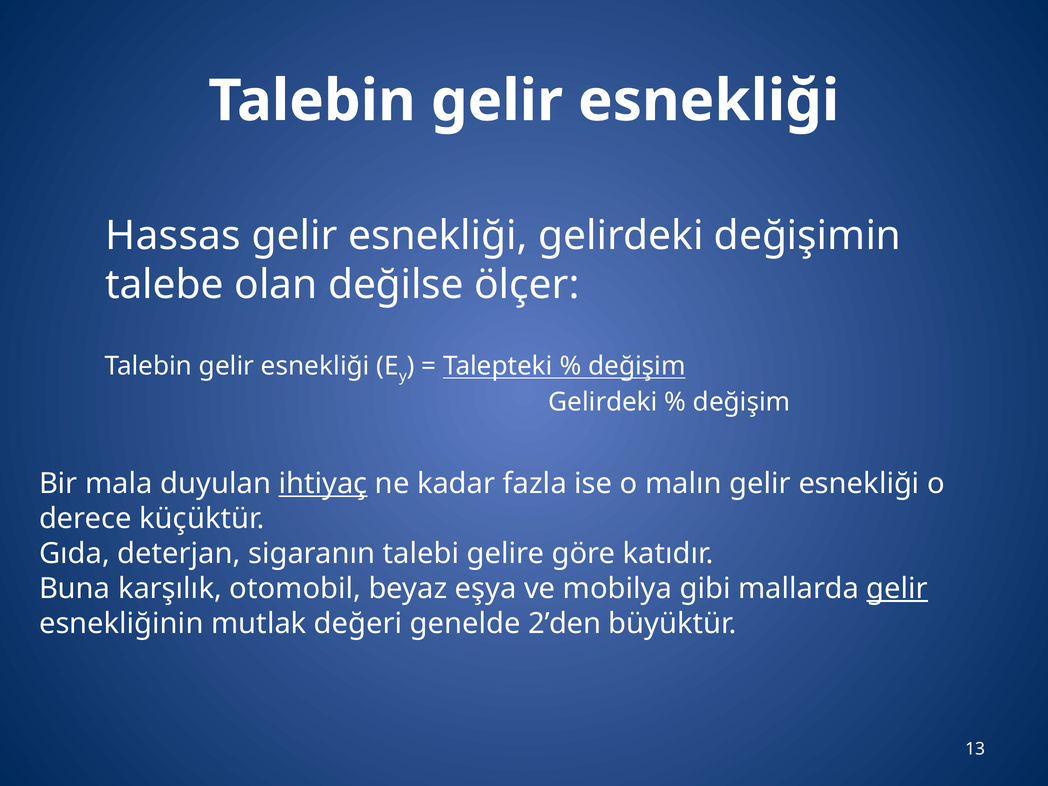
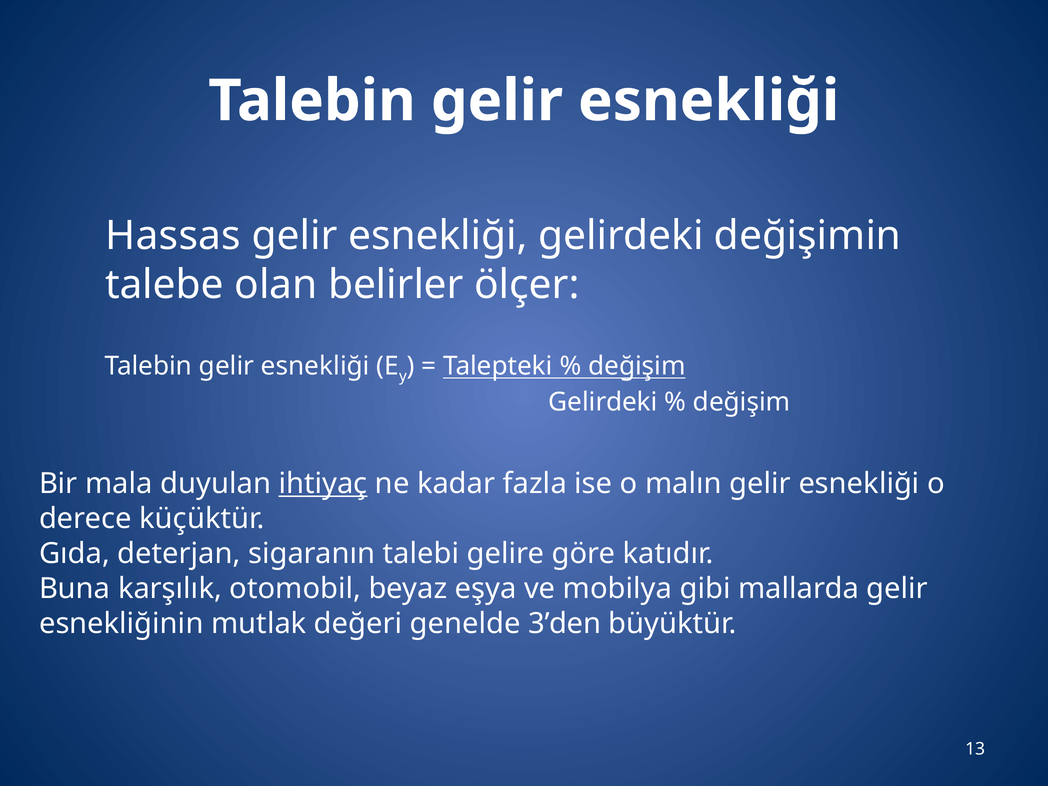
değilse: değilse -> belirler (396, 285)
gelir underline: present -> none (897, 589)
2’den: 2’den -> 3’den (565, 623)
